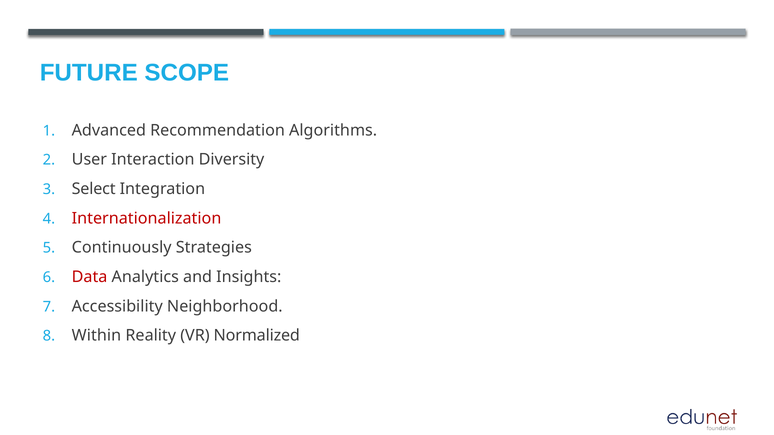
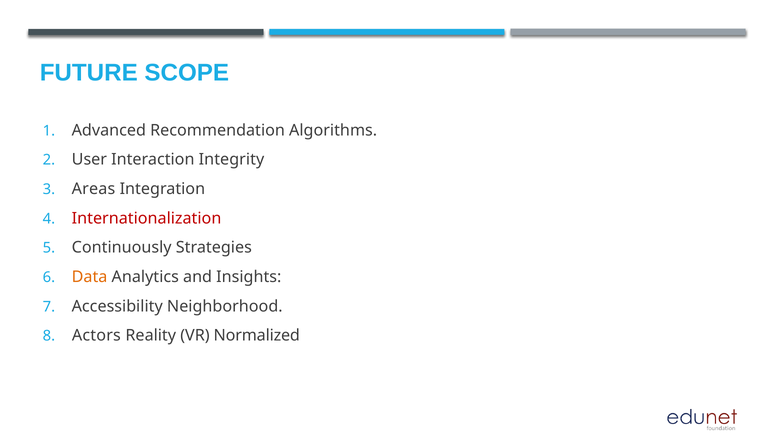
Diversity: Diversity -> Integrity (231, 160)
Select: Select -> Areas (93, 189)
Data colour: red -> orange (90, 277)
Within: Within -> Actors (96, 336)
